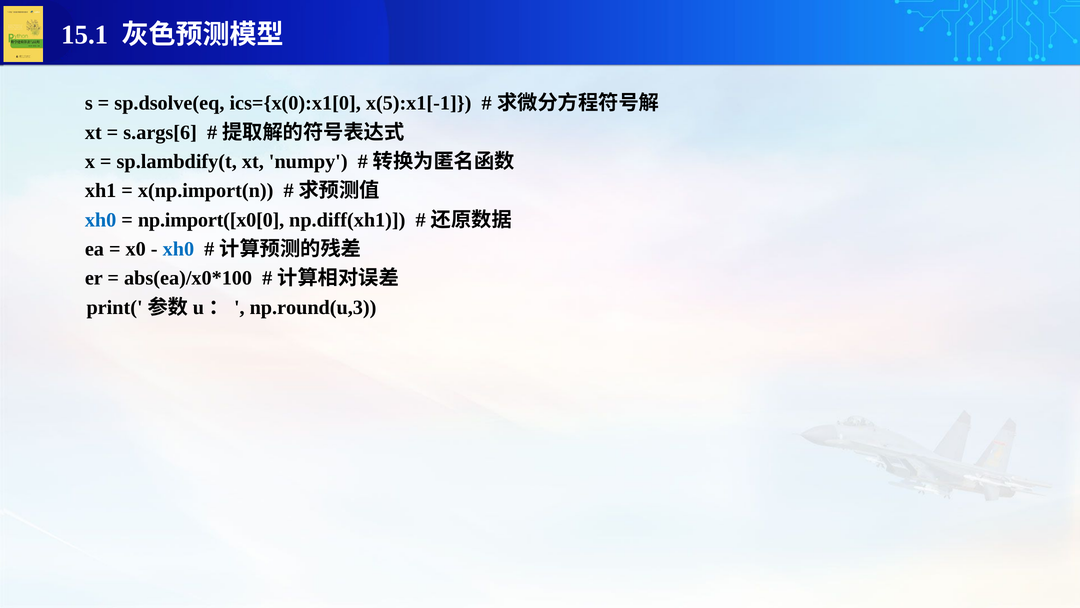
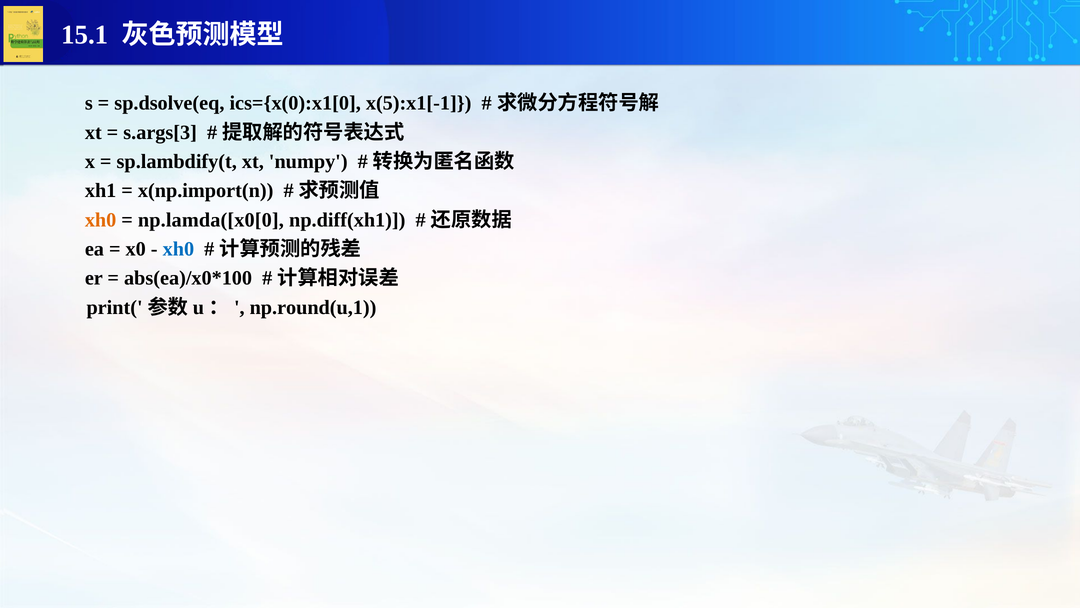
s.args[6: s.args[6 -> s.args[3 (160, 132)
xh0 colour: blue -> orange (101, 220)
np.import([x0[0: np.import([x0[0 -> np.lamda([x0[0 (211, 220)
np.round(u,3: np.round(u,3 -> np.round(u,1 (313, 307)
